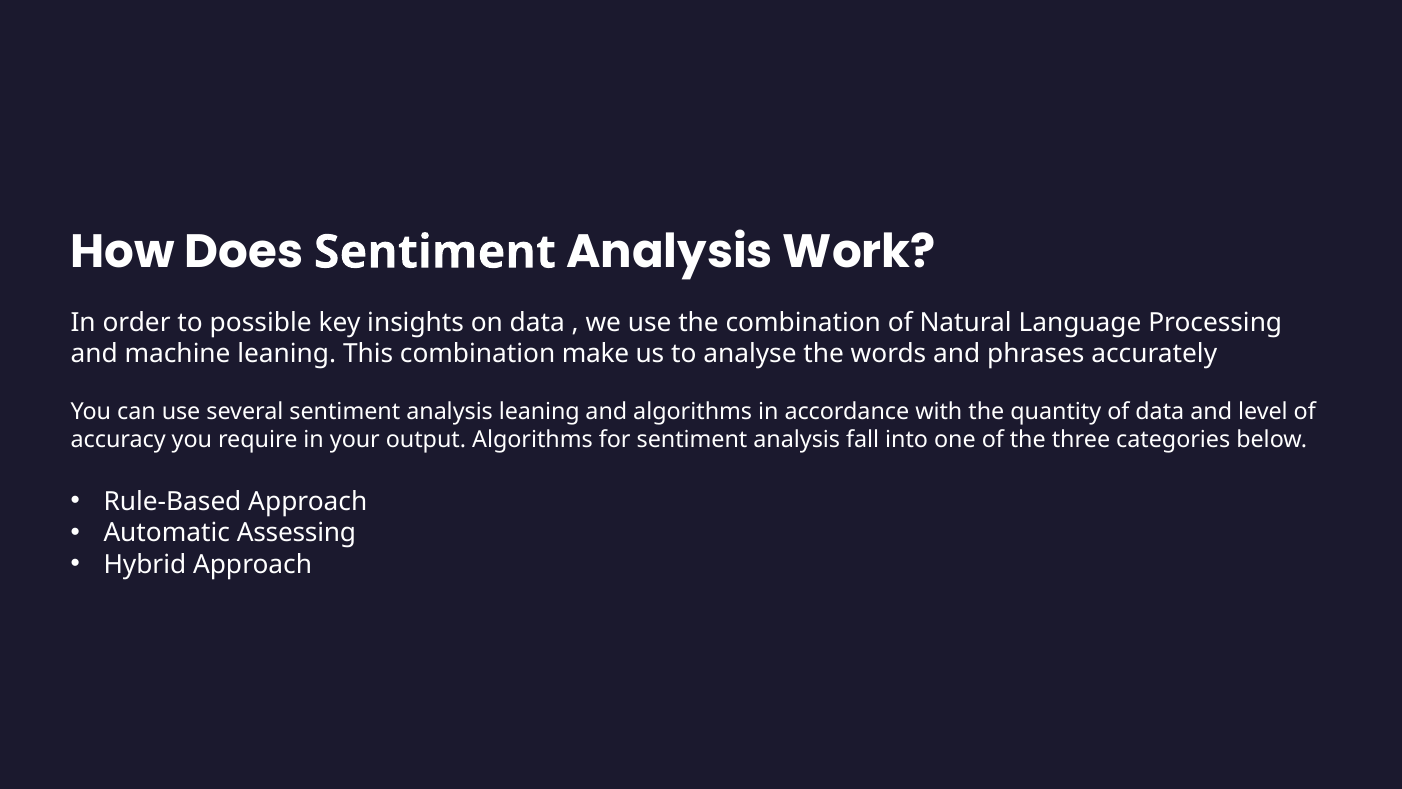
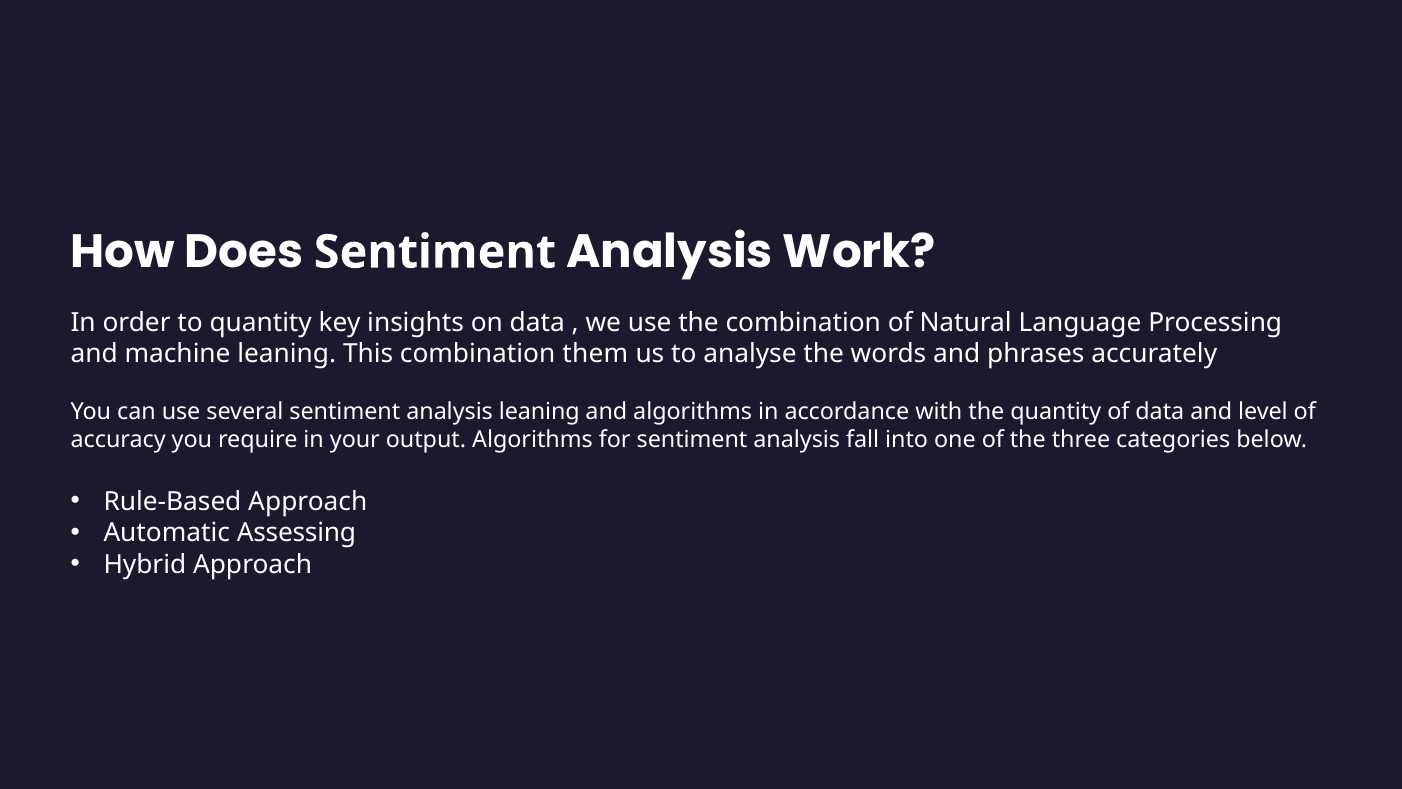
to possible: possible -> quantity (261, 323)
make: make -> them (595, 354)
